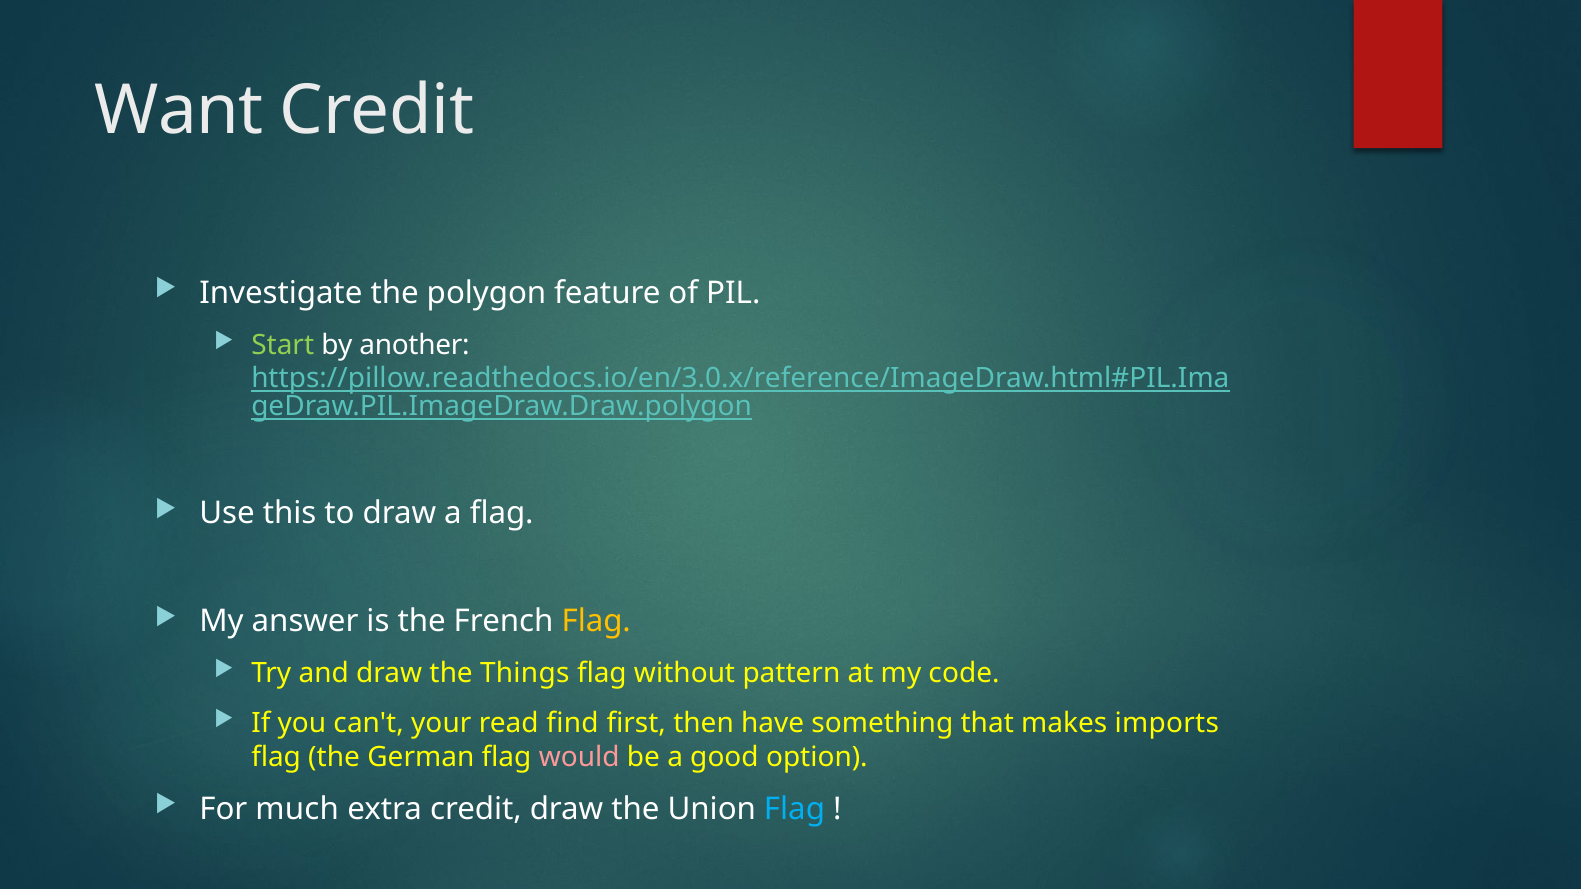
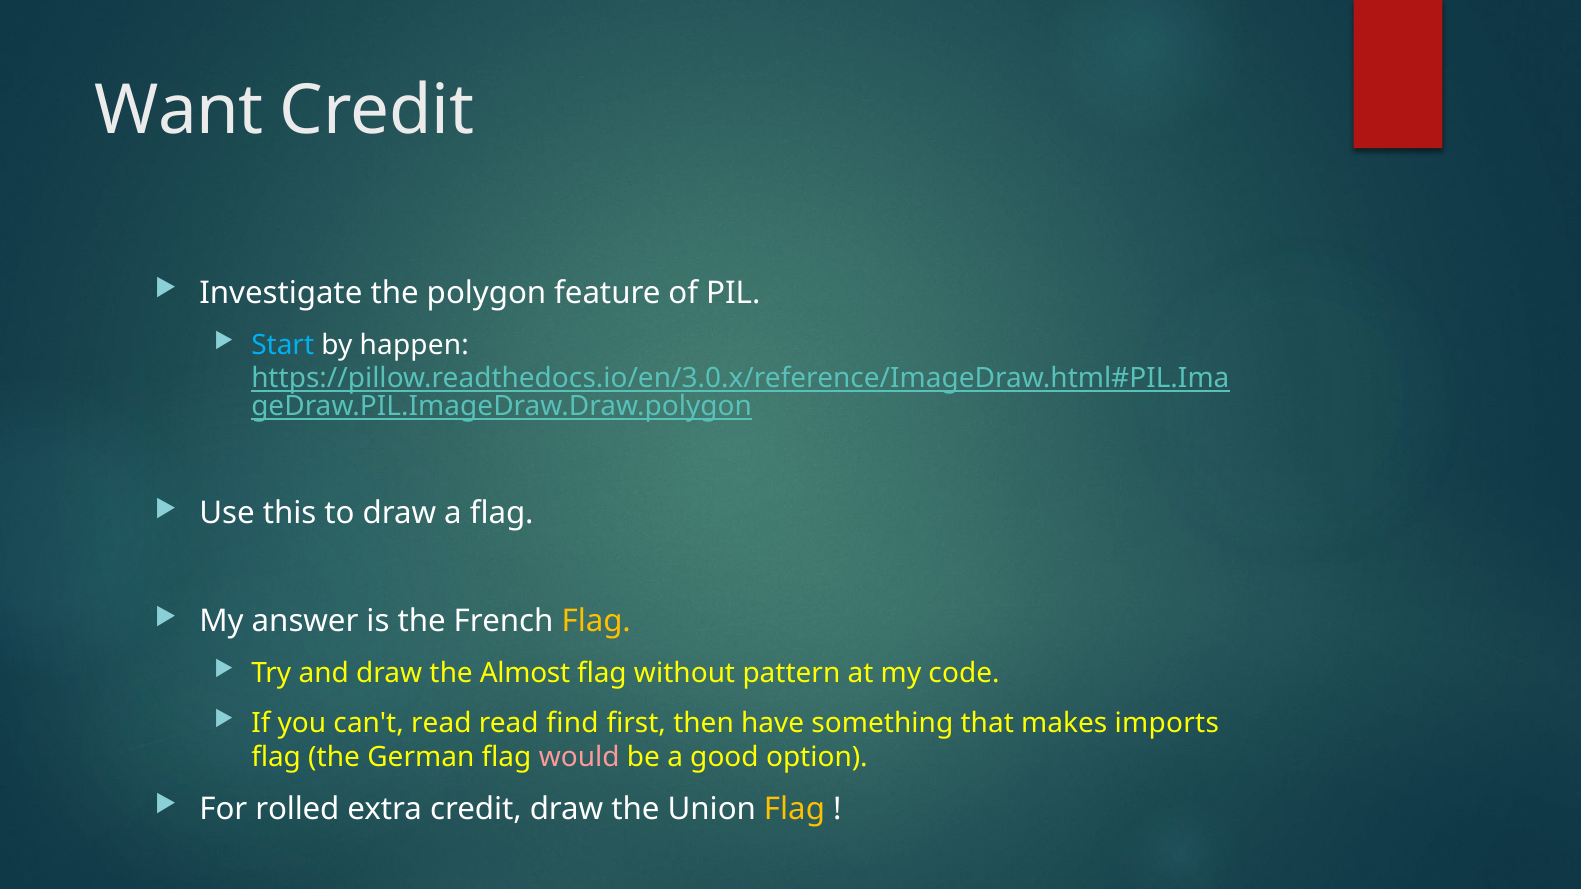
Start colour: light green -> light blue (283, 345)
another: another -> happen (414, 345)
Things: Things -> Almost (525, 673)
can't your: your -> read (441, 724)
much: much -> rolled (297, 809)
Flag colour: light blue -> yellow (794, 809)
